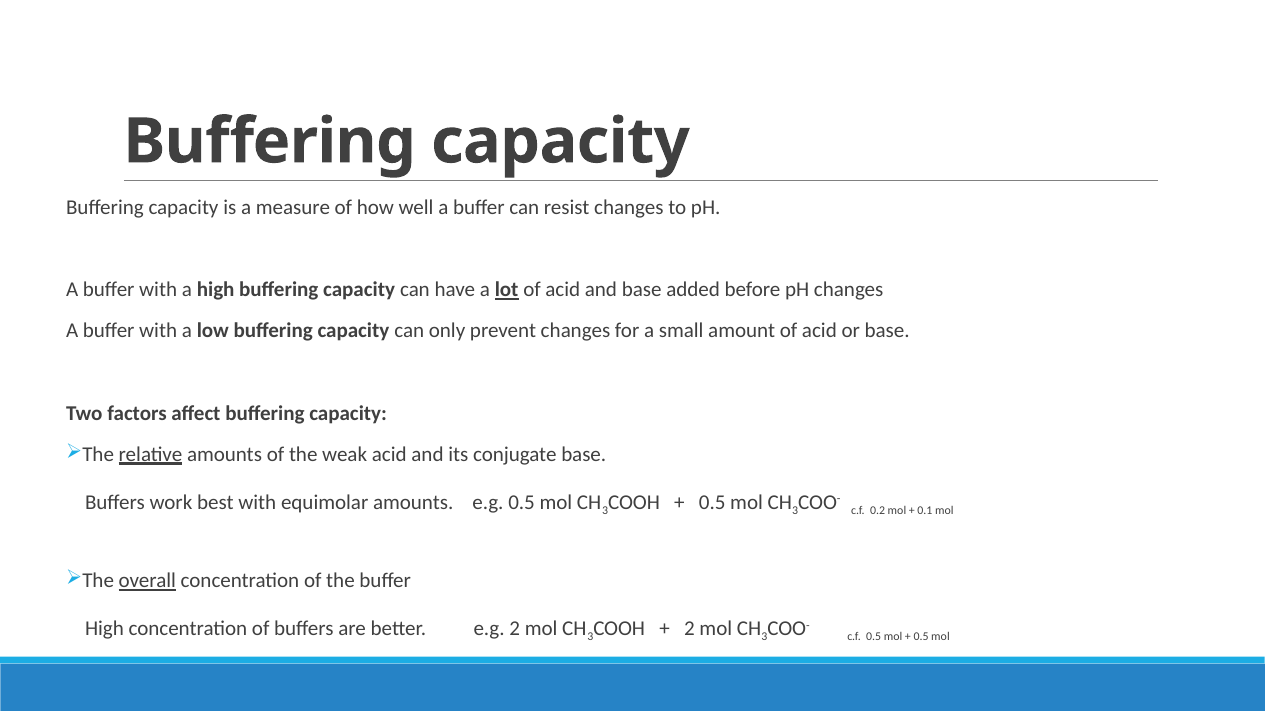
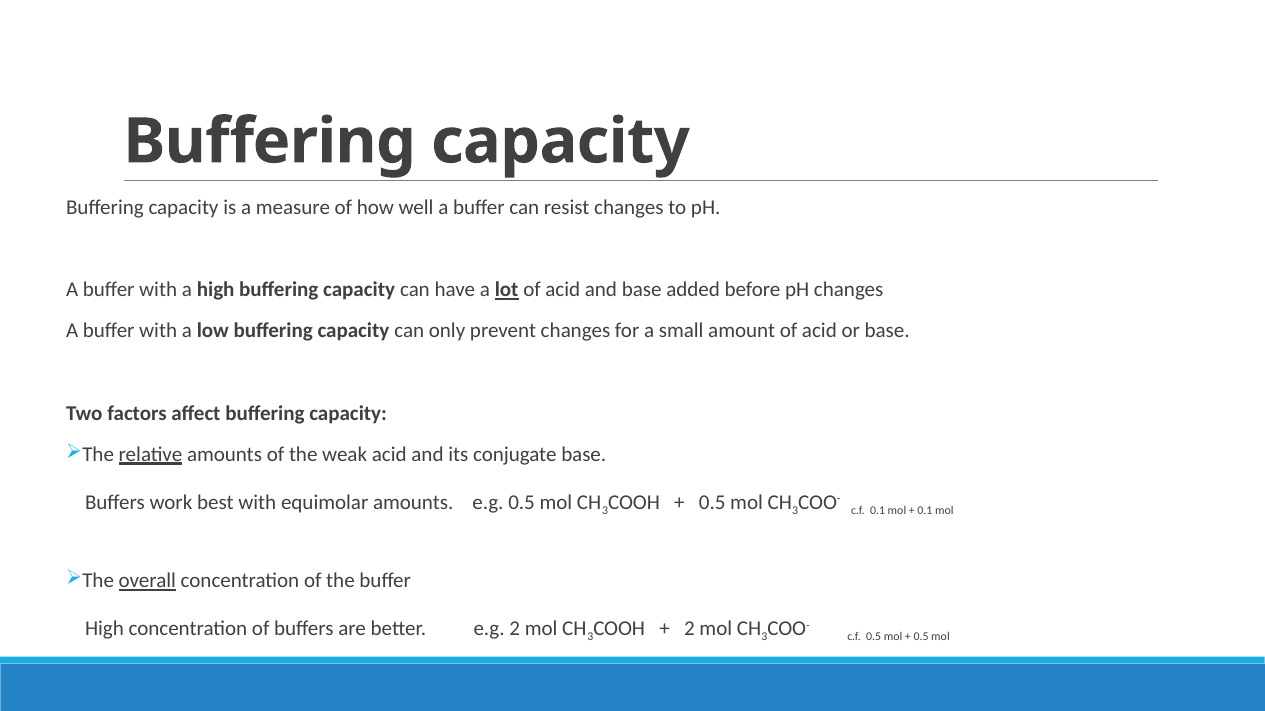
c.f 0.2: 0.2 -> 0.1 (878, 511)
